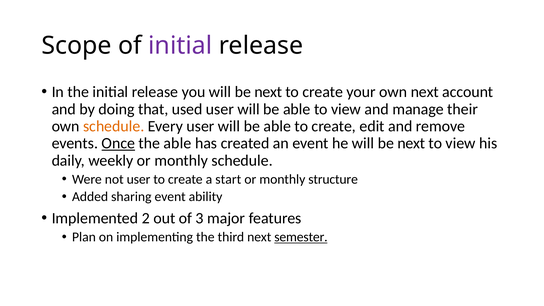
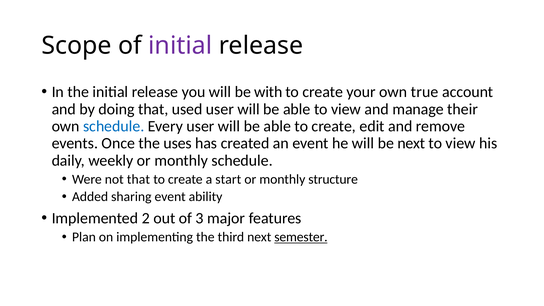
you will be next: next -> with (268, 92)
own next: next -> true (425, 92)
schedule colour: orange -> blue (114, 126)
Once underline: present -> none (118, 143)
the able: able -> uses (178, 143)
not user: user -> that (138, 179)
